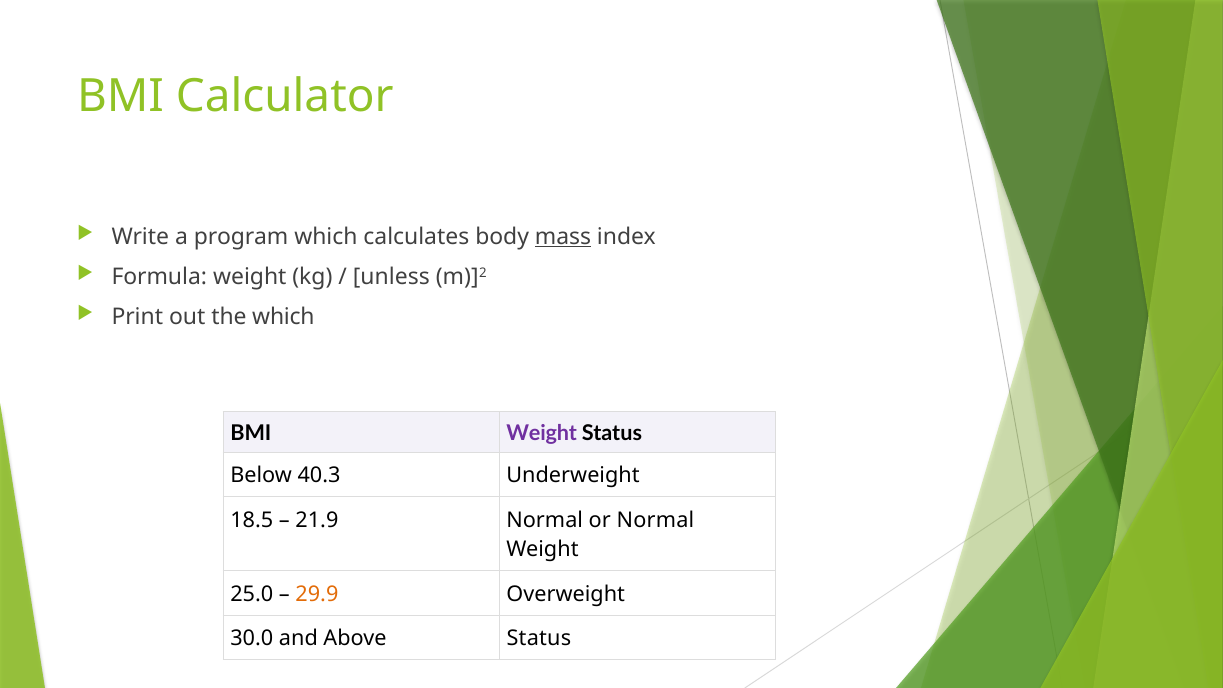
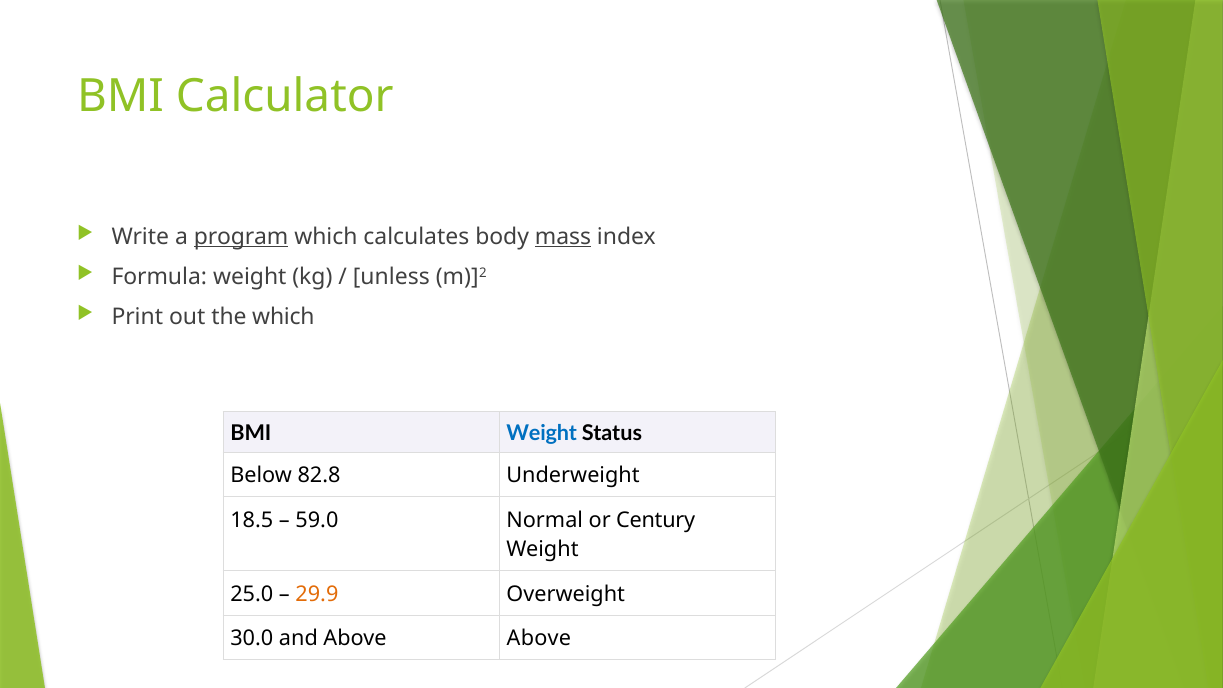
program underline: none -> present (241, 237)
Weight colour: purple -> blue (542, 433)
40.3: 40.3 -> 82.8 (319, 476)
21.9: 21.9 -> 59.0 (317, 520)
or Normal: Normal -> Century (656, 520)
Above Status: Status -> Above (539, 638)
